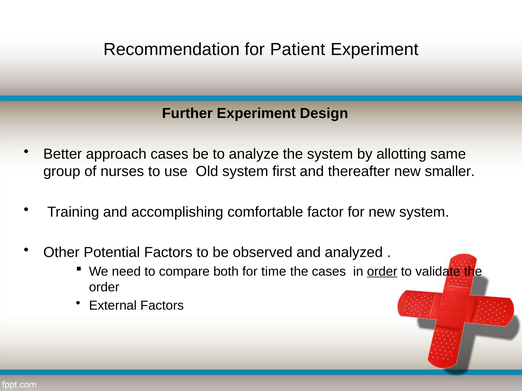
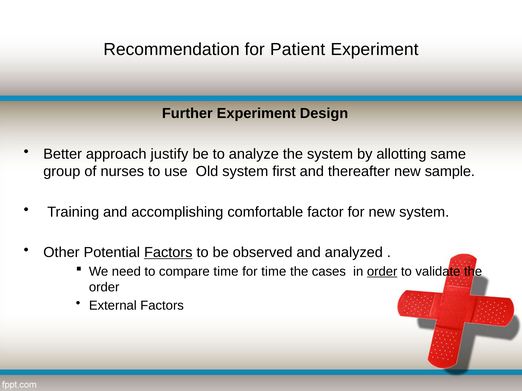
approach cases: cases -> justify (169, 154)
smaller: smaller -> sample (450, 172)
Factors underline: none -> present (168, 253)
compare both: both -> time (226, 272)
